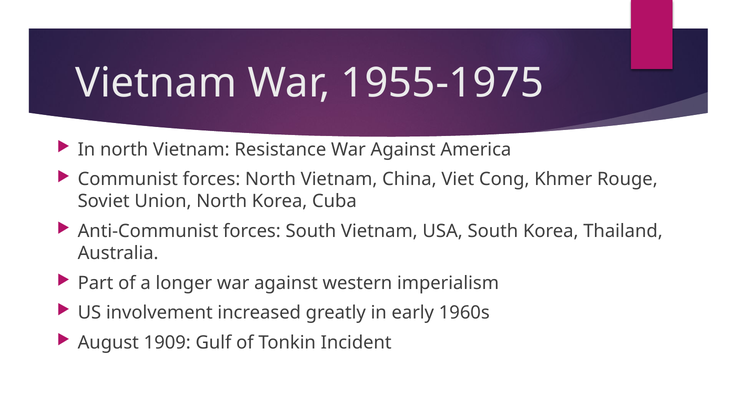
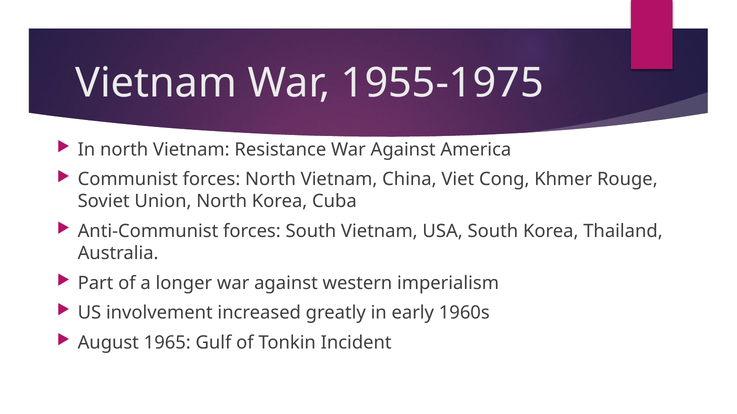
1909: 1909 -> 1965 (167, 343)
